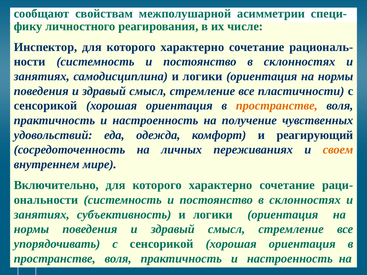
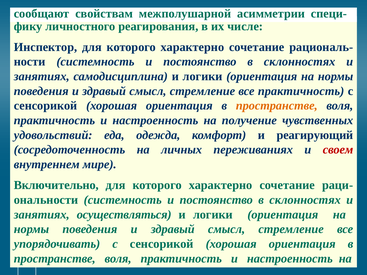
все пластичности: пластичности -> практичность (301, 91)
своем colour: orange -> red (338, 150)
субъективность: субъективность -> осуществляться (124, 215)
